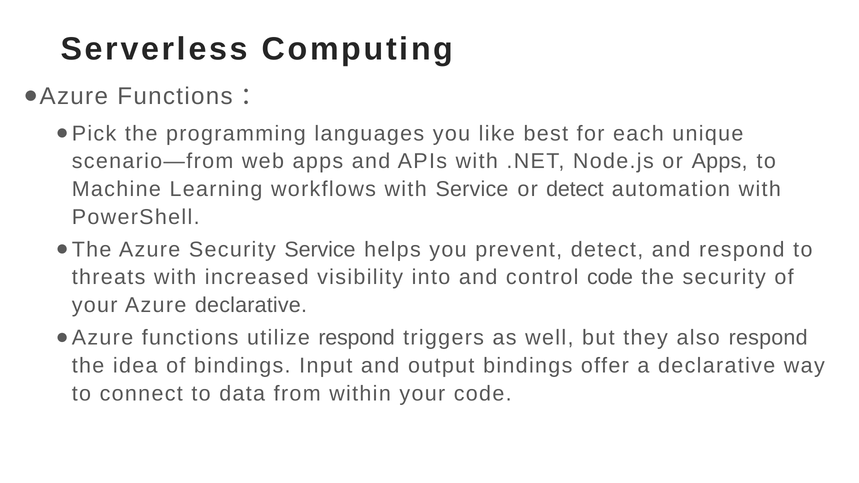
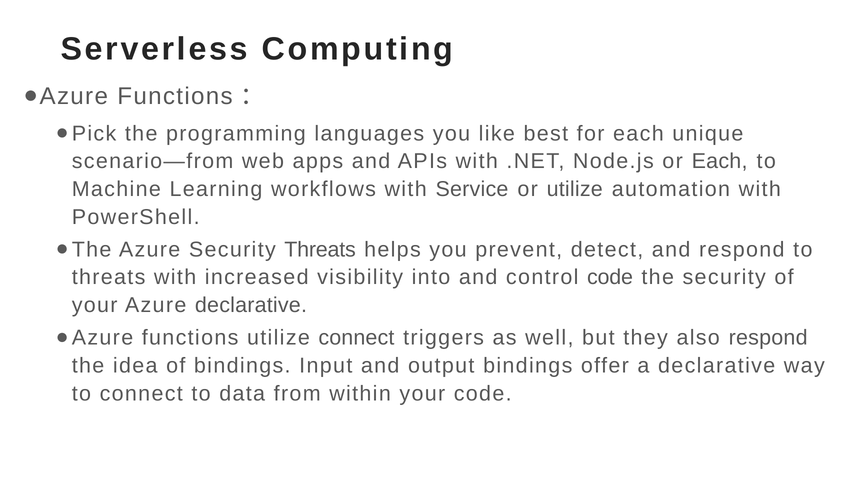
or Apps: Apps -> Each (720, 161)
or detect: detect -> utilize (575, 189)
Security Service: Service -> Threats (320, 250)
utilize respond: respond -> connect (356, 338)
